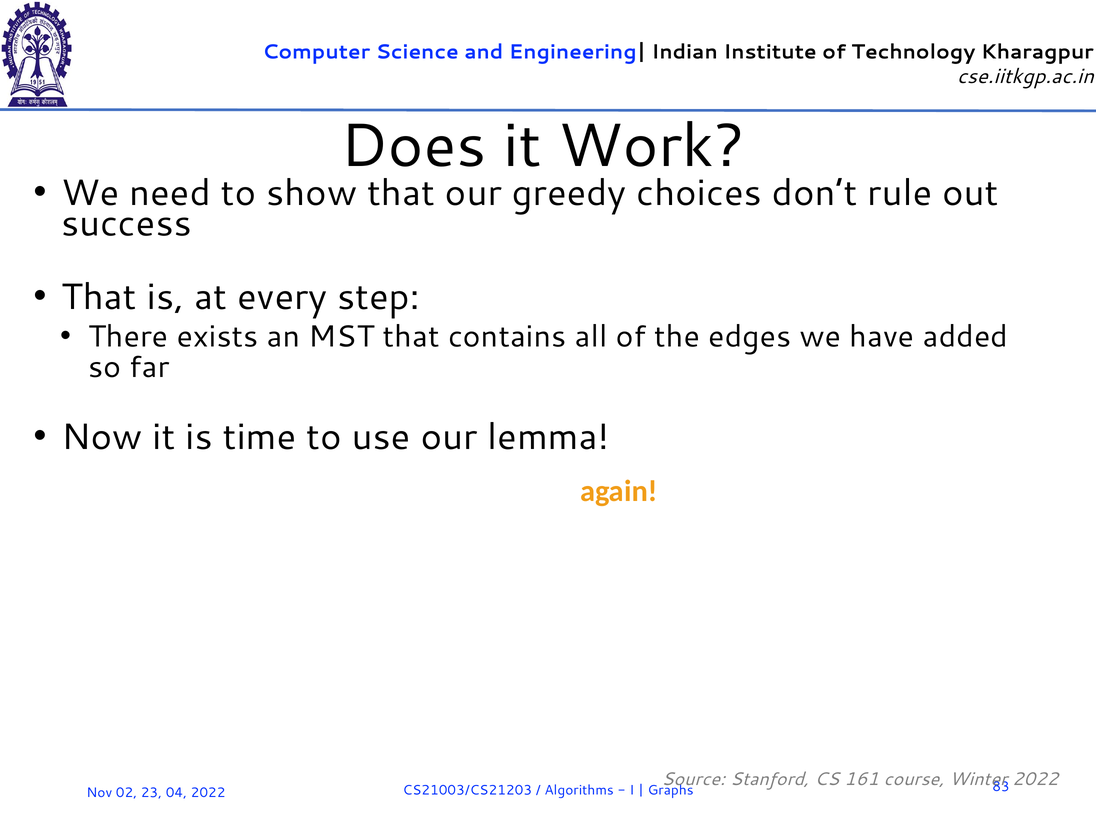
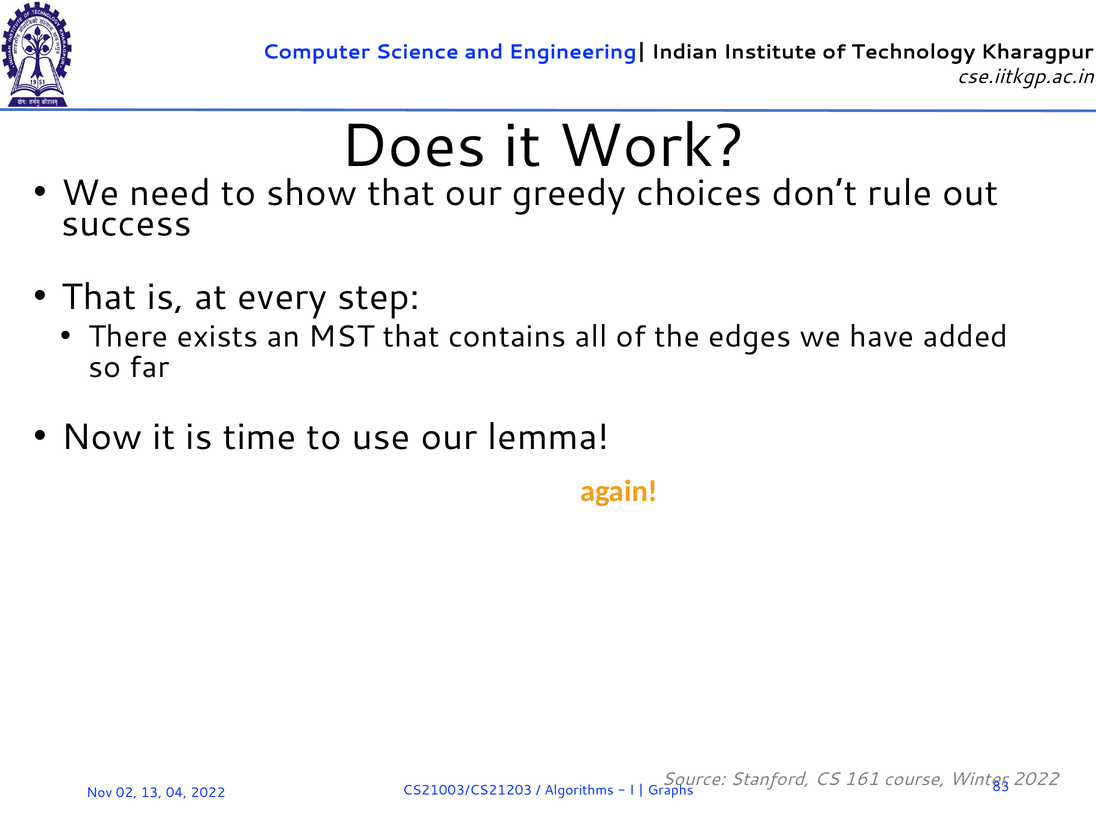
23: 23 -> 13 (151, 793)
